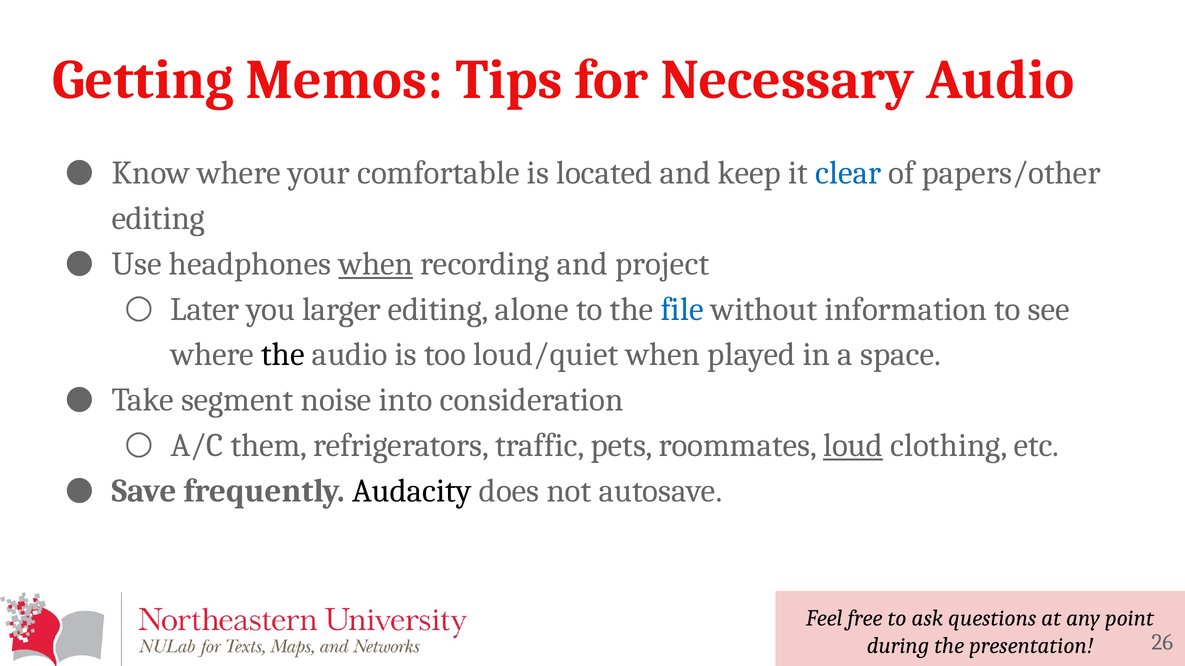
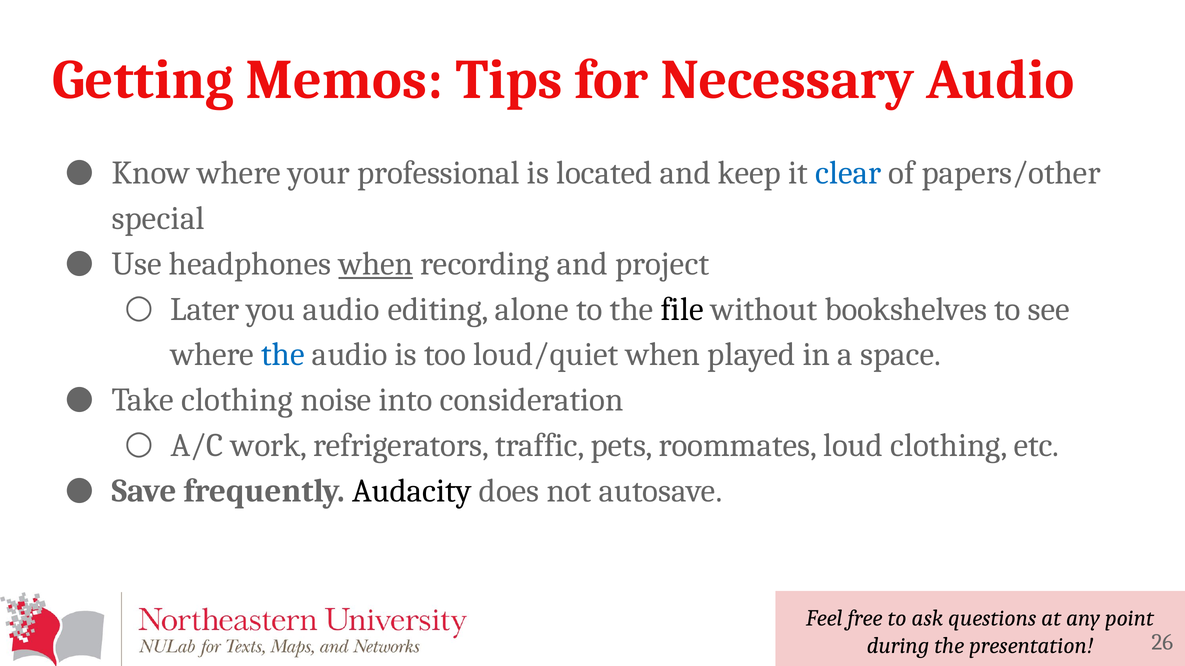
comfortable: comfortable -> professional (438, 173)
editing: editing -> special (158, 219)
you larger: larger -> audio (341, 309)
file colour: blue -> black (682, 309)
information: information -> bookshelves (906, 309)
the colour: black -> blue (283, 355)
Take segment: segment -> clothing (237, 400)
them: them -> work (269, 446)
loud underline: present -> none (853, 446)
